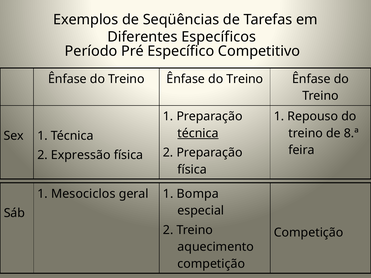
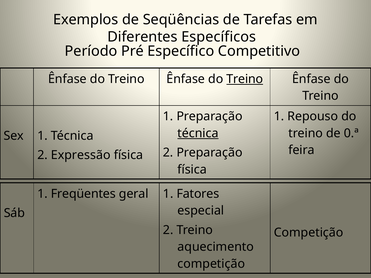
Treino underline: none -> present (245, 79)
8.ª: 8.ª -> 0.ª (351, 133)
Mesociclos: Mesociclos -> Freqüentes (83, 194)
Bompa: Bompa -> Fatores (198, 194)
